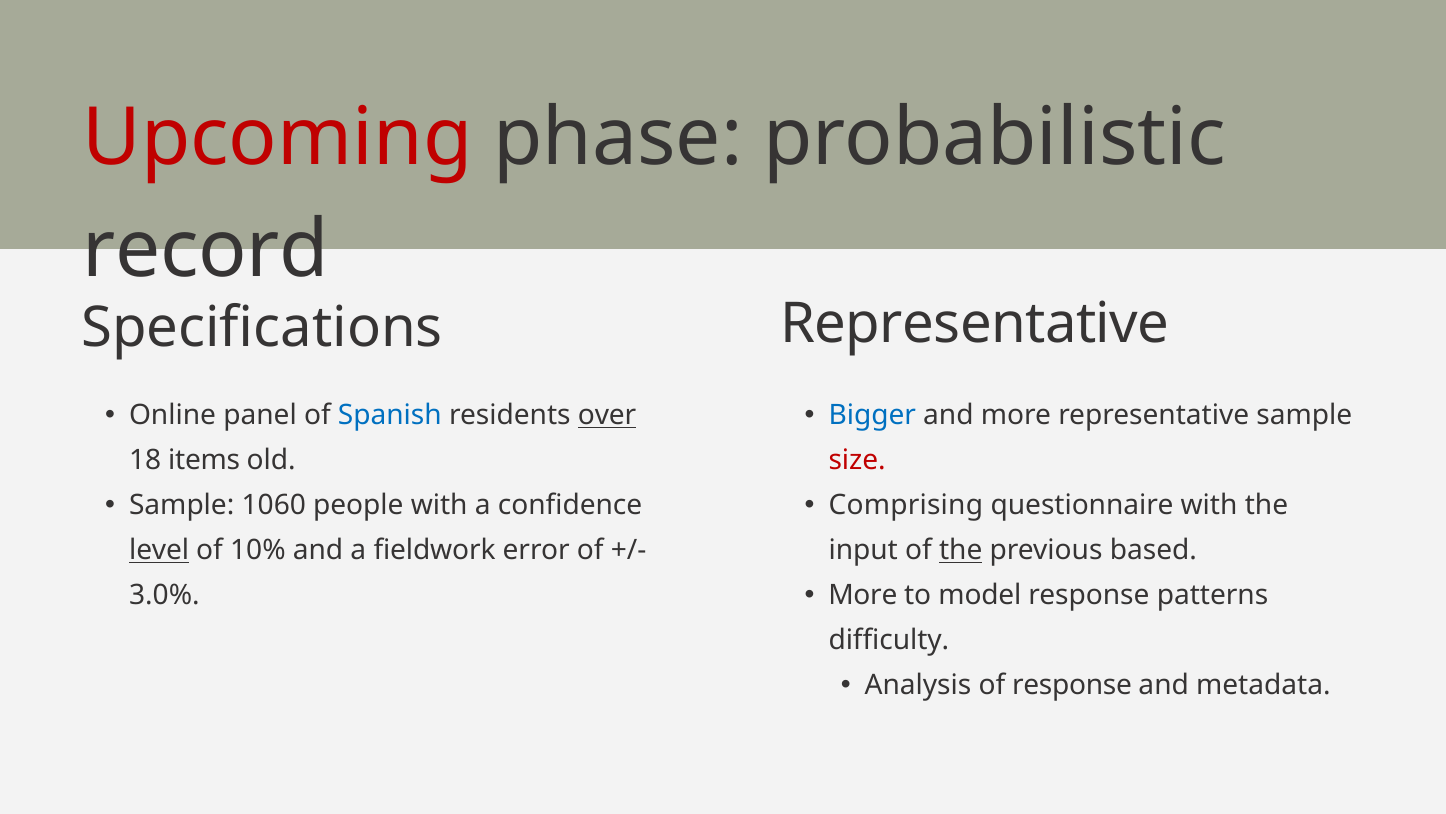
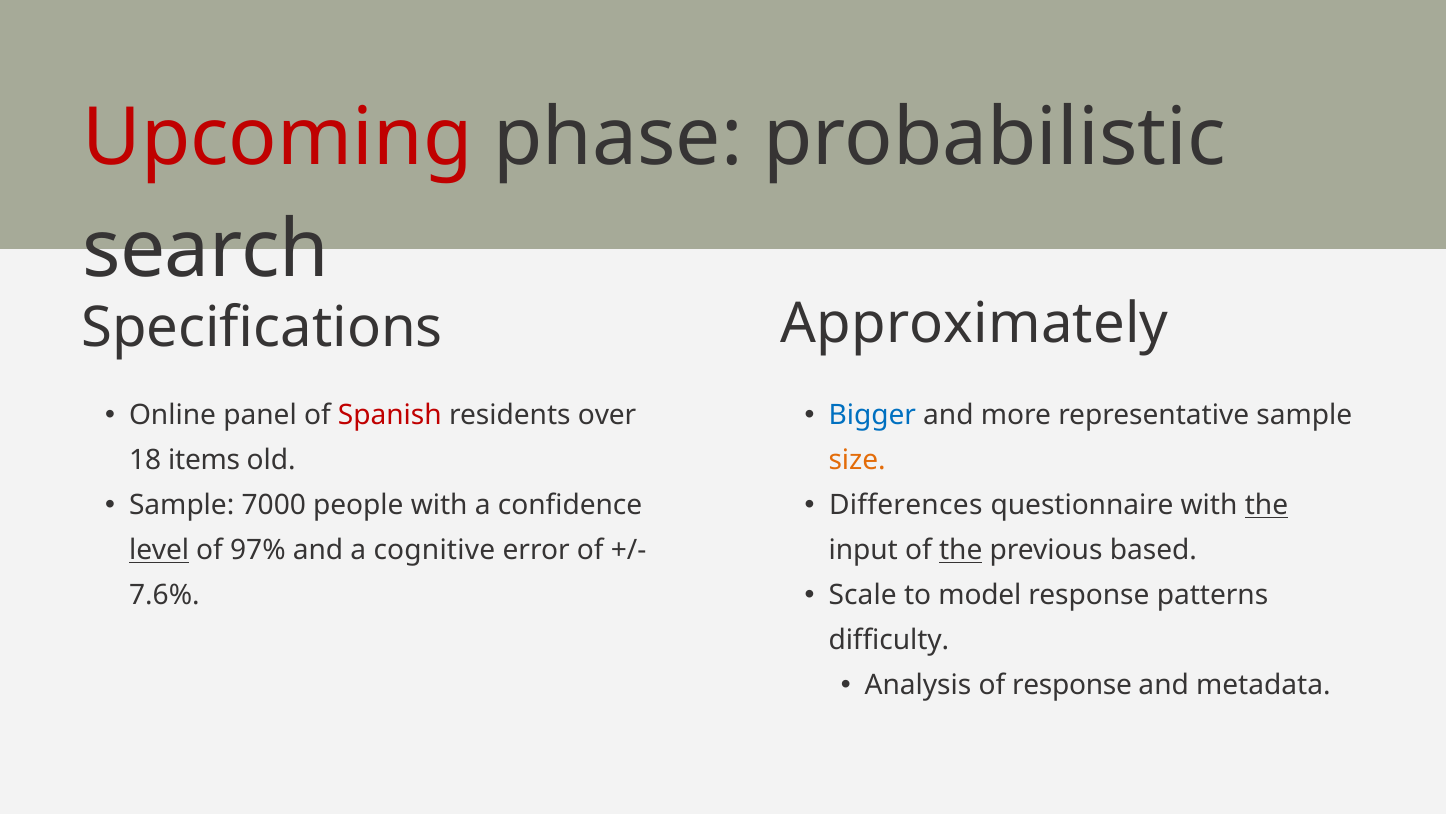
record: record -> search (206, 250)
Specifications Representative: Representative -> Approximately (975, 324)
Spanish colour: blue -> red (390, 415)
over underline: present -> none (607, 415)
size colour: red -> orange (857, 460)
1060: 1060 -> 7000 (274, 505)
Comprising: Comprising -> Differences (906, 505)
the underline: none -> present (1266, 505)
10%: 10% -> 97% (258, 550)
fieldwork: fieldwork -> cognitive (434, 550)
More: More -> Scale (863, 595)
3.0%: 3.0% -> 7.6% (164, 595)
